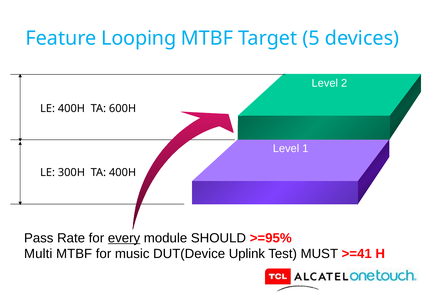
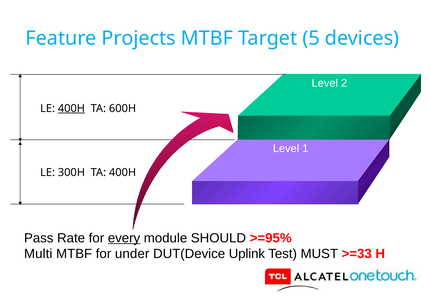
Looping: Looping -> Projects (139, 38)
400H underline: none -> present (71, 108)
music: music -> under (132, 254)
>=41: >=41 -> >=33 (357, 254)
